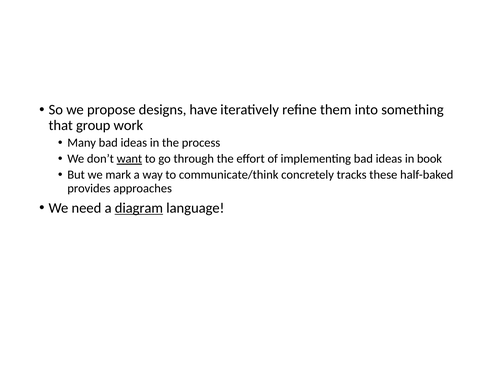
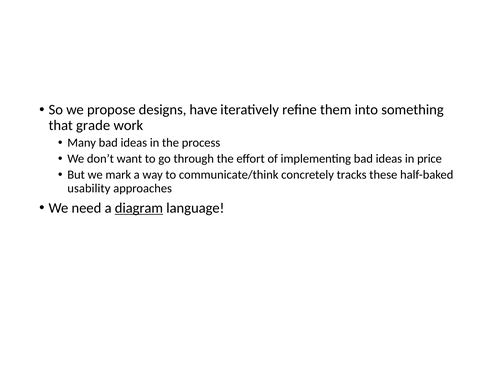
group: group -> grade (93, 126)
want underline: present -> none (129, 159)
book: book -> price (429, 159)
provides: provides -> usability (89, 188)
